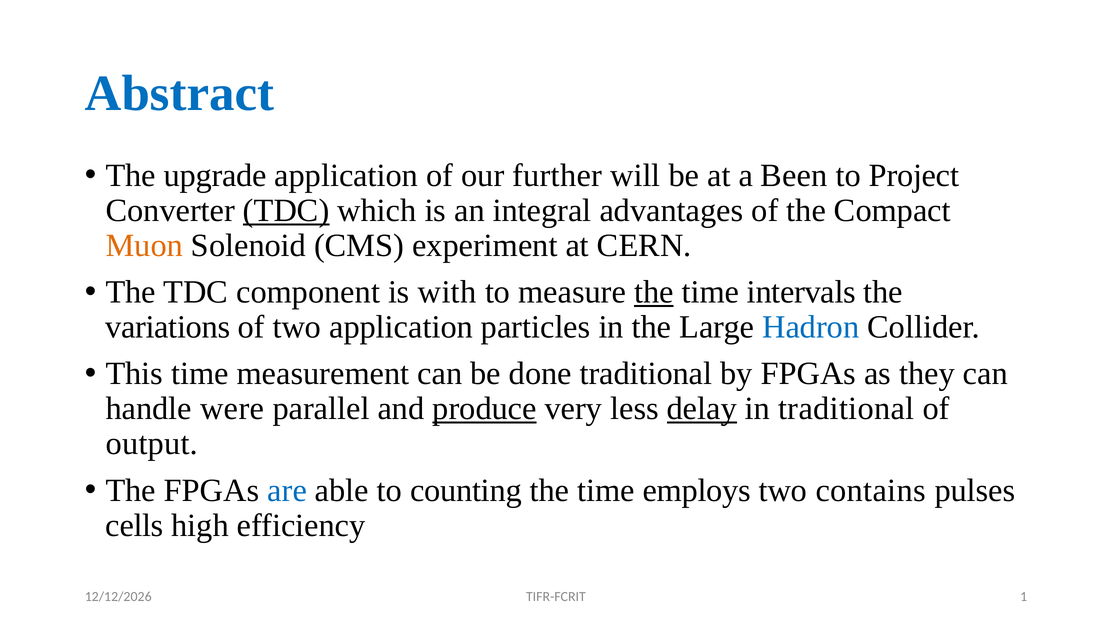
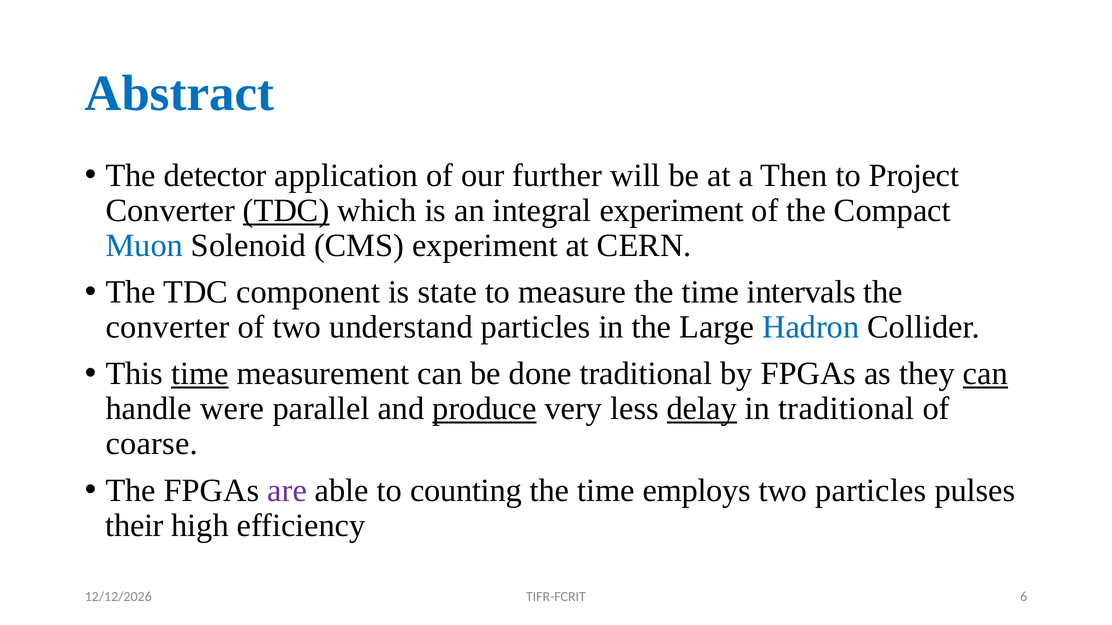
upgrade: upgrade -> detector (215, 176)
Been: Been -> Then (794, 176)
integral advantages: advantages -> experiment (672, 211)
Muon colour: orange -> blue (144, 246)
with: with -> state (447, 292)
the underline: present -> none (654, 292)
variations: variations -> converter (167, 327)
two application: application -> understand (401, 327)
time underline: none -> present (200, 374)
can underline: none -> present (985, 374)
output: output -> coarse (152, 444)
are colour: blue -> purple (287, 491)
two contains: contains -> particles (871, 491)
cells: cells -> their (135, 526)
1: 1 -> 6 (1024, 597)
